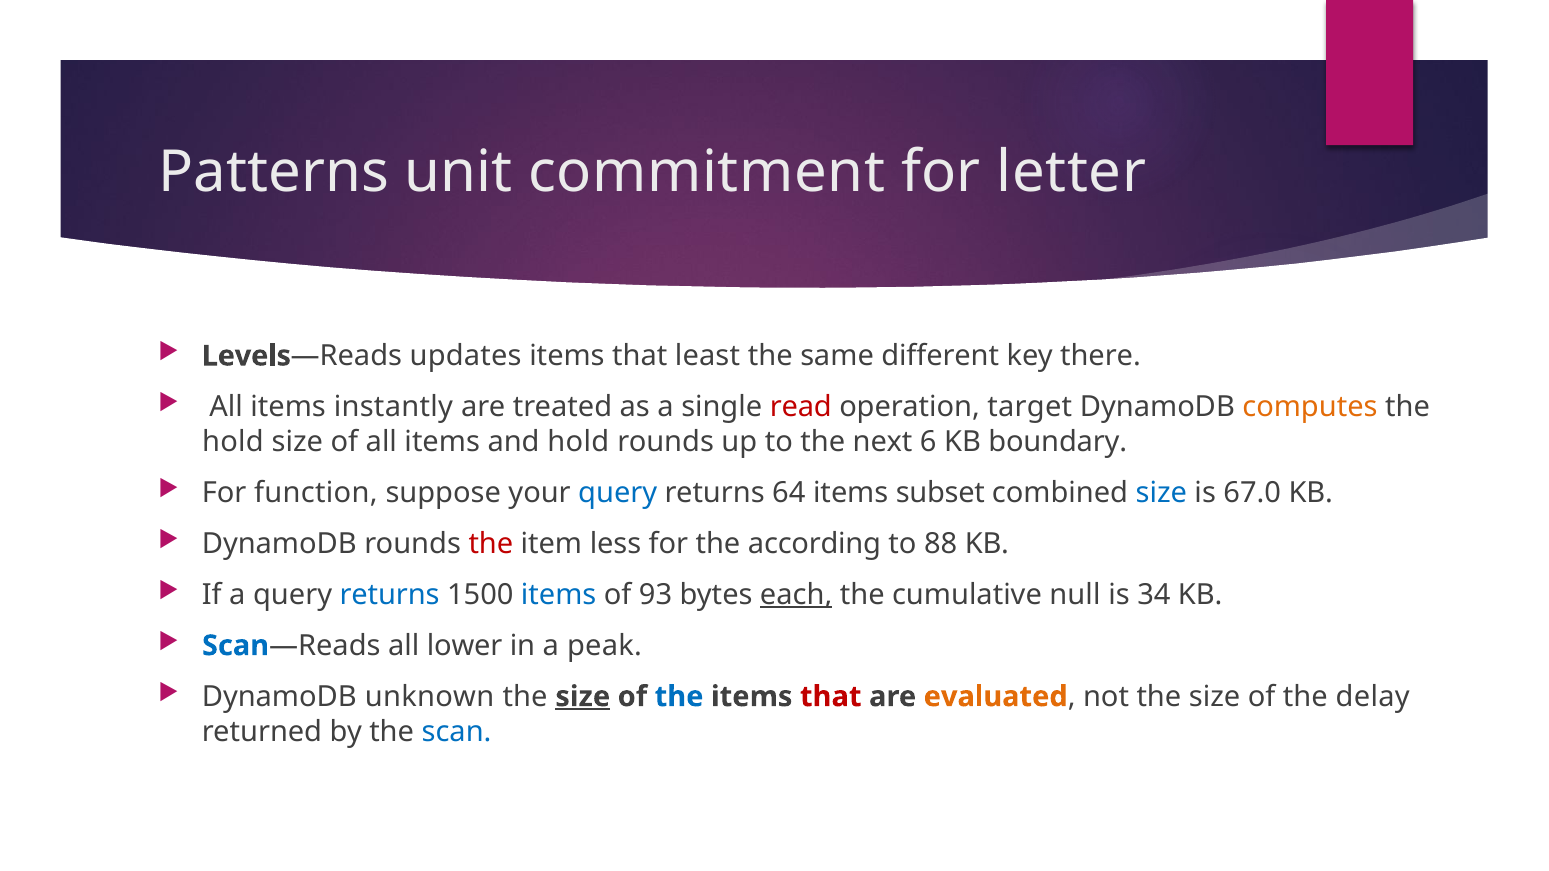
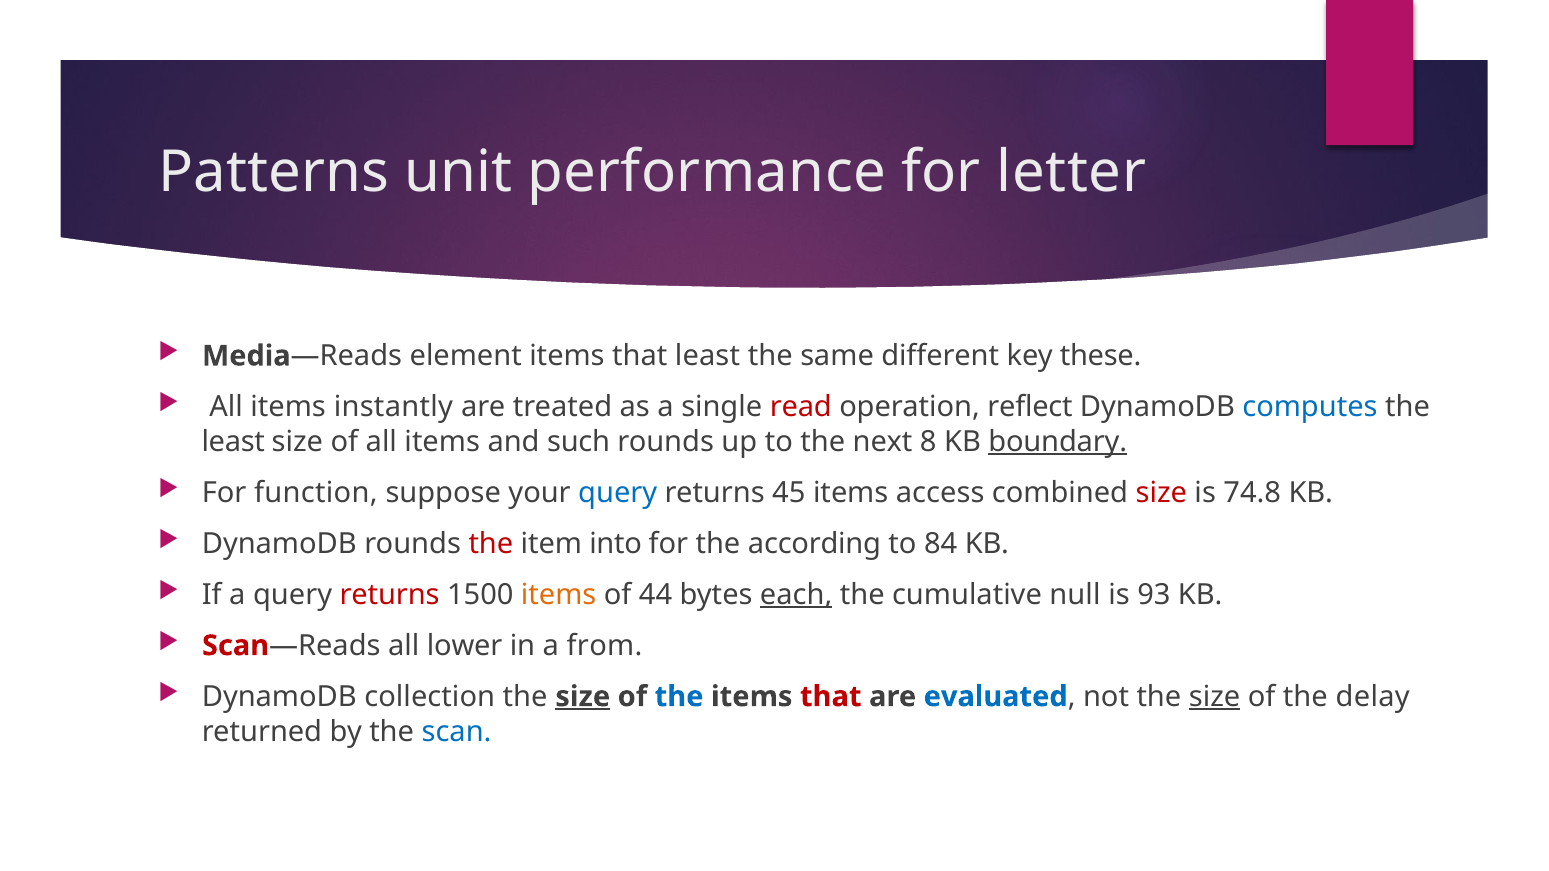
commitment: commitment -> performance (707, 173)
Levels: Levels -> Media (246, 356)
updates: updates -> element (466, 356)
there: there -> these (1101, 356)
target: target -> reflect (1030, 407)
computes colour: orange -> blue (1310, 407)
hold: hold -> least (233, 442)
and hold: hold -> such (579, 442)
6: 6 -> 8 (928, 442)
boundary underline: none -> present (1058, 442)
64: 64 -> 45 (789, 493)
subset: subset -> access (940, 493)
size colour: blue -> red (1161, 493)
67.0: 67.0 -> 74.8 (1252, 493)
less: less -> into (616, 544)
88: 88 -> 84 (941, 544)
returns colour: blue -> red (390, 595)
items colour: blue -> orange (559, 595)
93: 93 -> 44 (656, 595)
34: 34 -> 93 (1154, 595)
Scan colour: blue -> red (235, 646)
peak: peak -> from (605, 646)
unknown: unknown -> collection (430, 697)
evaluated colour: orange -> blue (996, 697)
size underline: none -> present (1215, 697)
